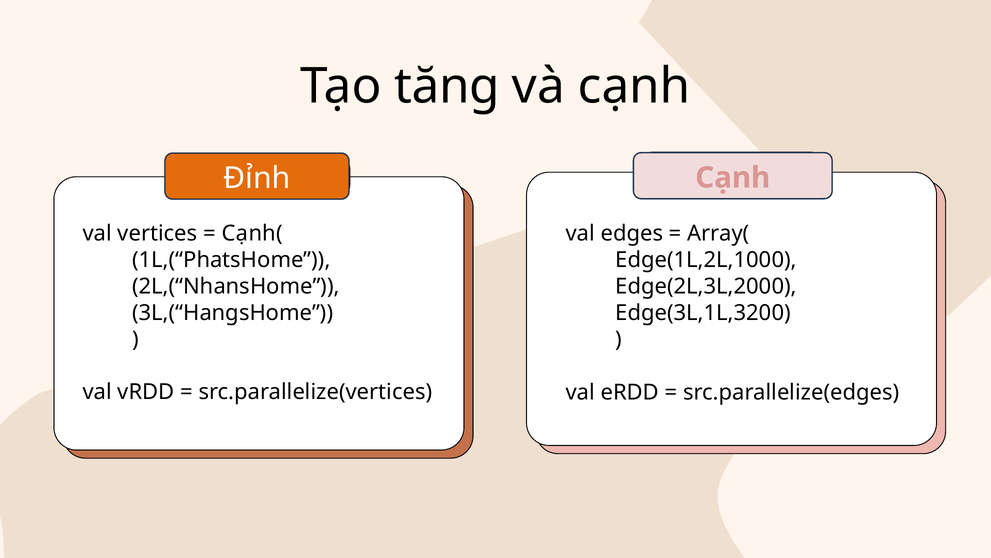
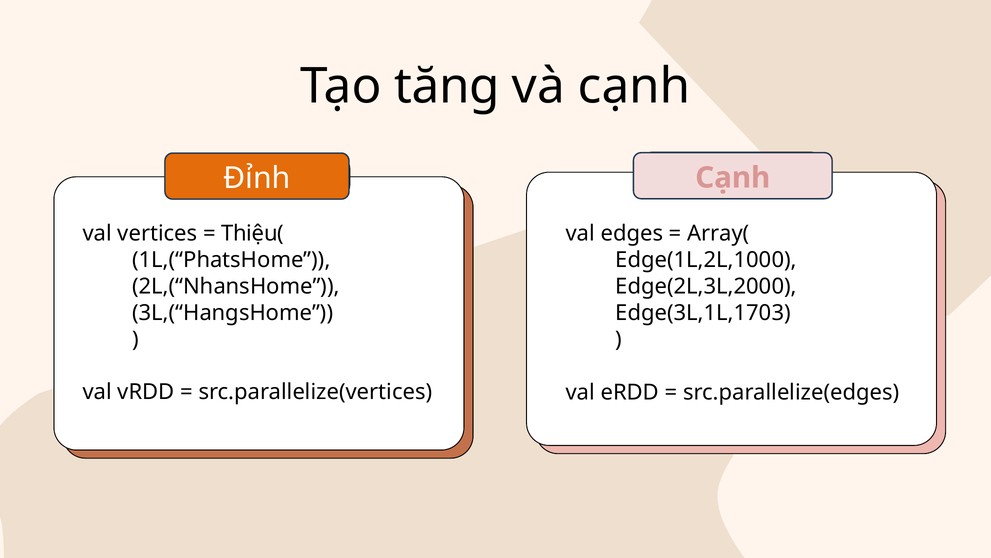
Cạnh(: Cạnh( -> Thiệu( (253, 233)
Edge(3L,1L,3200: Edge(3L,1L,3200 -> Edge(3L,1L,1703 (703, 313)
